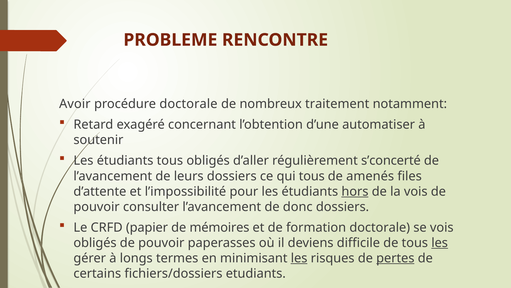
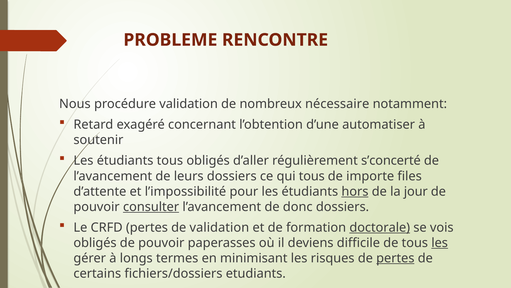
Avoir: Avoir -> Nous (75, 104)
procédure doctorale: doctorale -> validation (189, 104)
traitement: traitement -> nécessaire (337, 104)
amenés: amenés -> importe (370, 176)
la vois: vois -> jour (416, 191)
consulter underline: none -> present (151, 206)
CRFD papier: papier -> pertes (147, 227)
de mémoires: mémoires -> validation (219, 227)
doctorale underline: none -> present (380, 227)
les underline: present -> none (299, 258)
